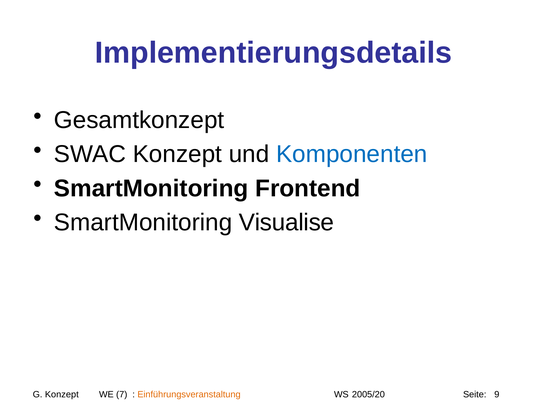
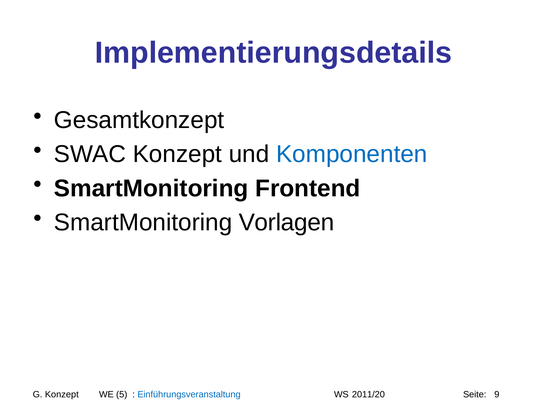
Visualise: Visualise -> Vorlagen (287, 222)
7: 7 -> 5 (122, 395)
Einführungsveranstaltung colour: orange -> blue (189, 395)
2005/20: 2005/20 -> 2011/20 (368, 395)
